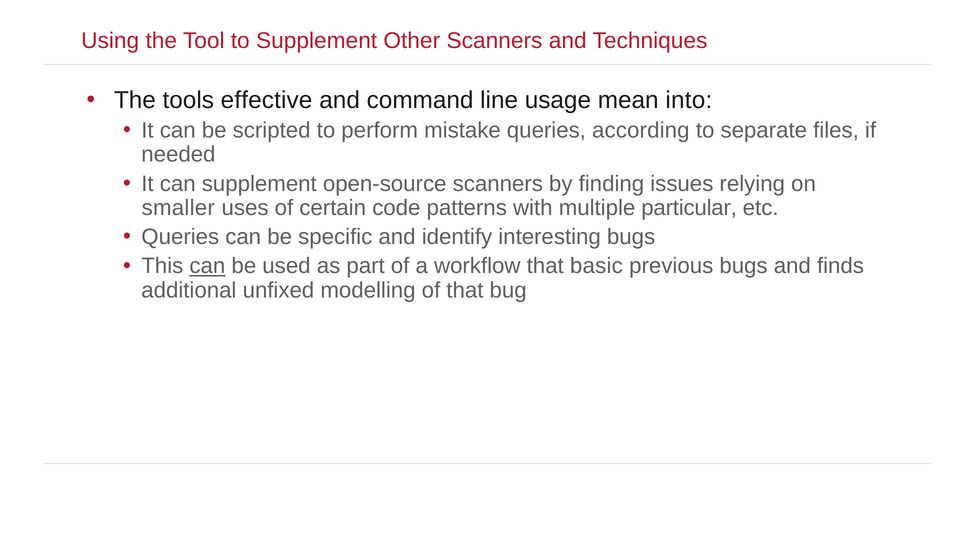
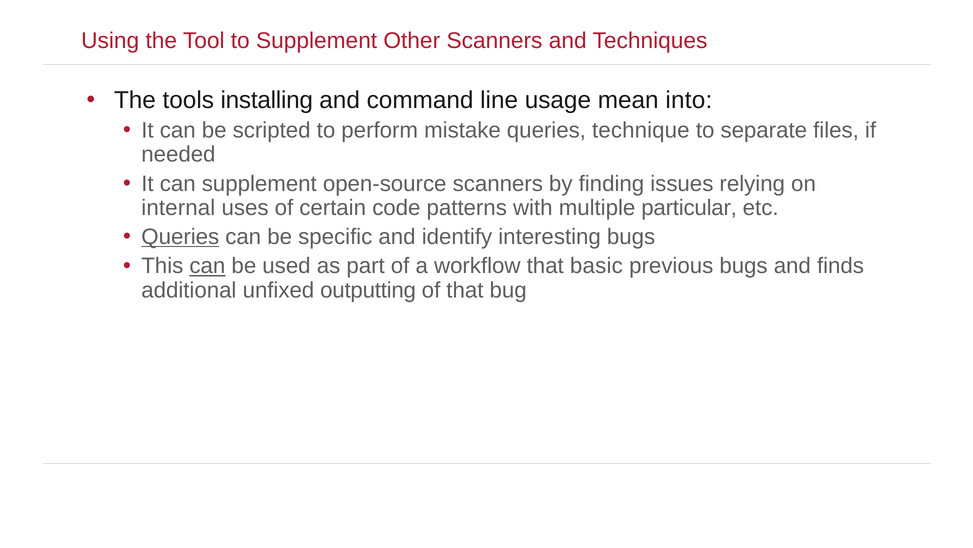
effective: effective -> installing (267, 100)
according: according -> technique (641, 130)
smaller: smaller -> internal (178, 207)
Queries underline: none -> present (180, 237)
modelling: modelling -> outputting (368, 290)
